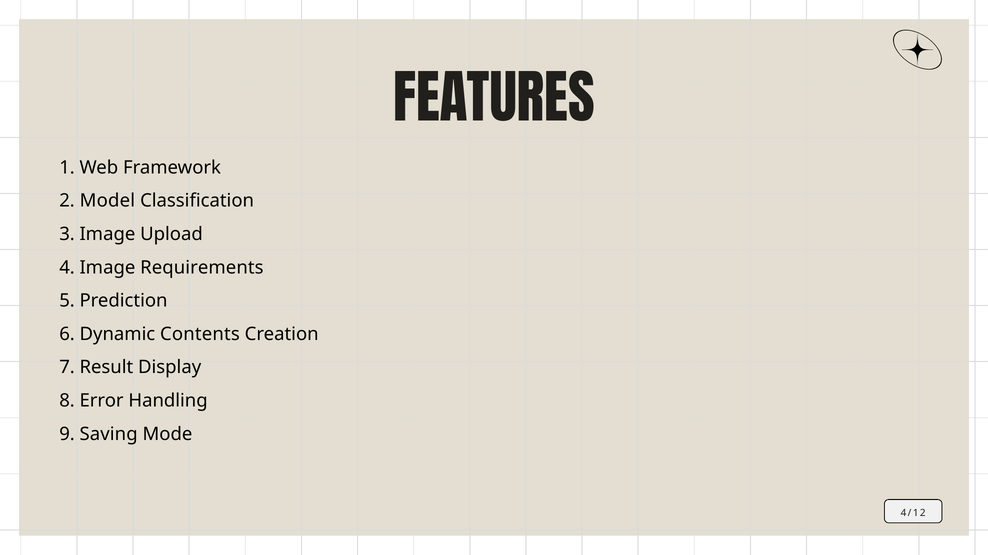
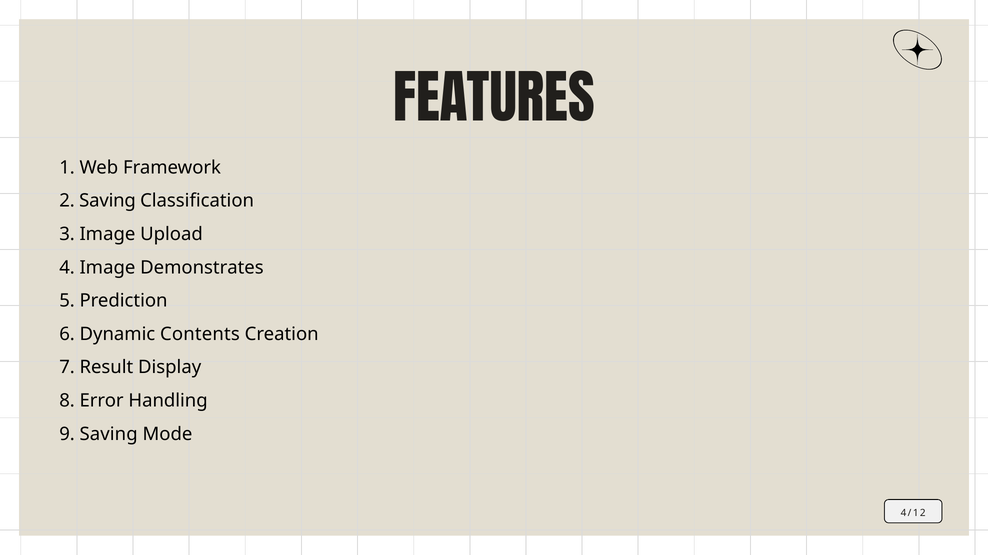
2 Model: Model -> Saving (108, 201)
Requirements: Requirements -> Demonstrates (202, 268)
